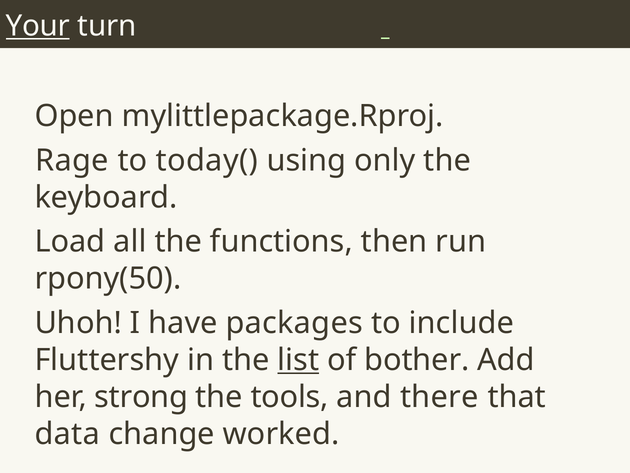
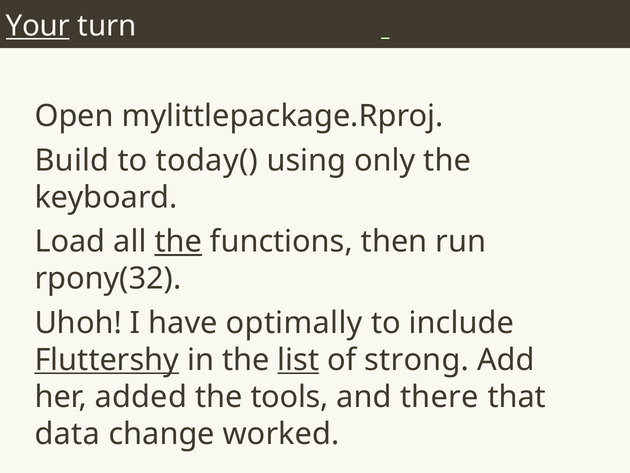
Rage: Rage -> Build (72, 160)
the underline: none -> present (178, 241)
rpony(50: rpony(50 -> rpony(32 (108, 278)
packages: packages -> optimally (294, 323)
Fluttershy underline: none -> present (107, 360)
bother: bother -> strong (417, 360)
strong: strong -> added (141, 397)
